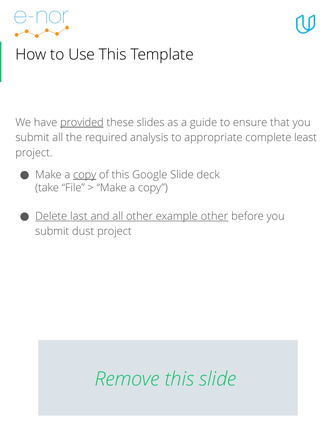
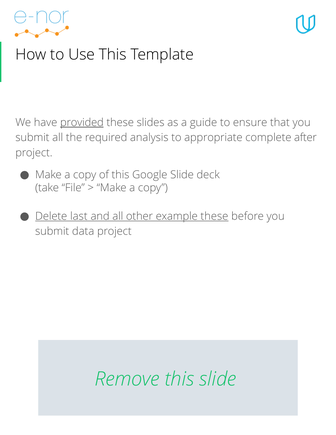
least: least -> after (305, 137)
copy underline: present -> none (85, 175)
example other: other -> these (214, 216)
dust: dust -> data (83, 231)
